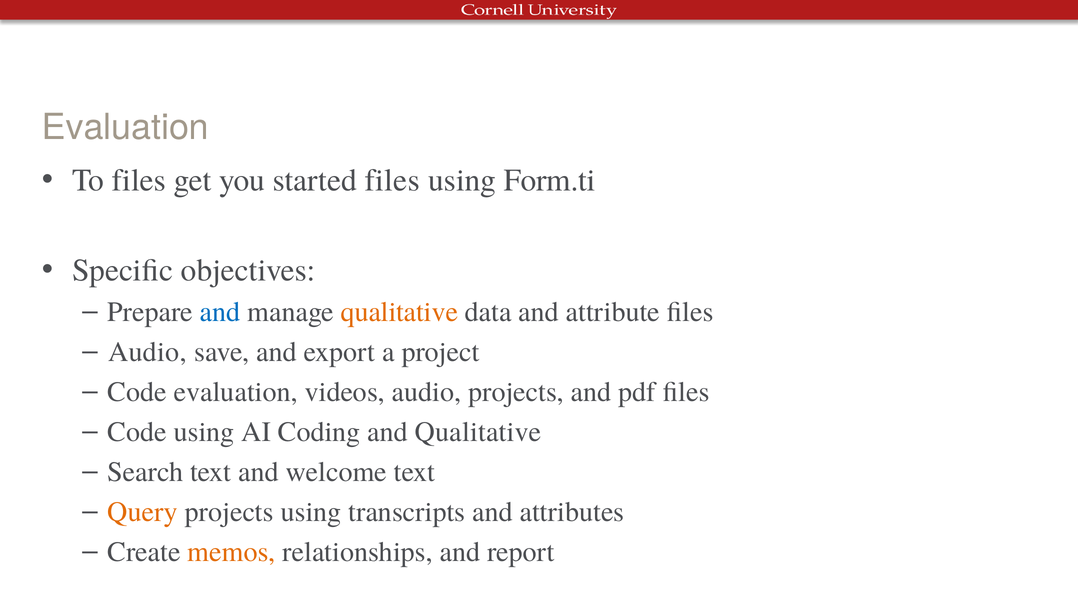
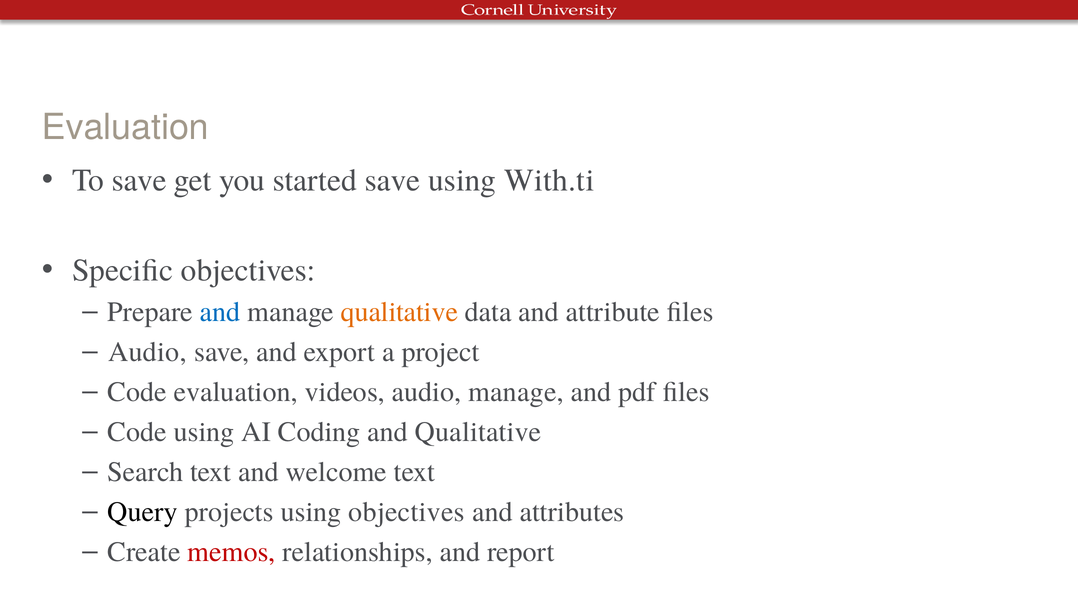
To files: files -> save (139, 180)
started files: files -> save (392, 180)
Form.ti: Form.ti -> With.ti (549, 180)
audio projects: projects -> manage (516, 392)
Query colour: orange -> black (143, 512)
using transcripts: transcripts -> objectives (407, 512)
memos colour: orange -> red (231, 552)
